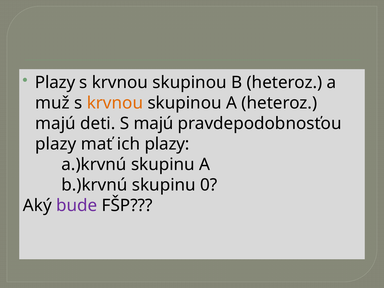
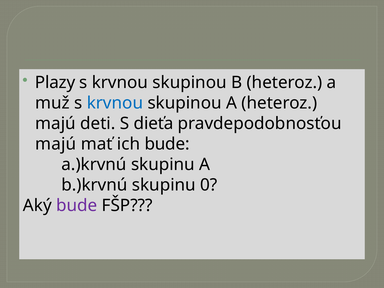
krvnou colour: orange -> blue (115, 103)
S majú: majú -> dieťa (154, 123)
plazy: plazy -> majú (56, 144)
ich plazy: plazy -> bude (167, 144)
